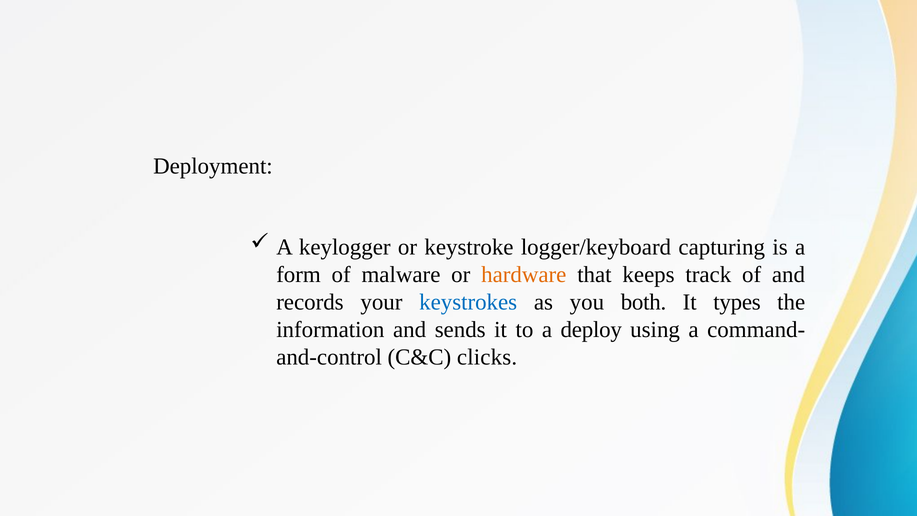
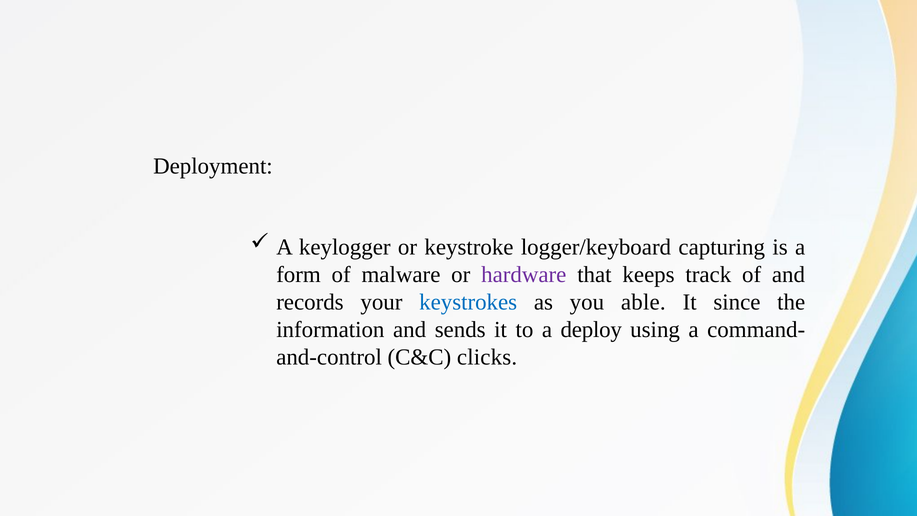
hardware colour: orange -> purple (524, 274)
both: both -> able (643, 302)
types: types -> since (737, 302)
